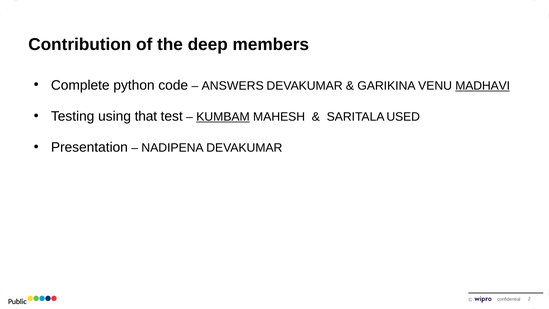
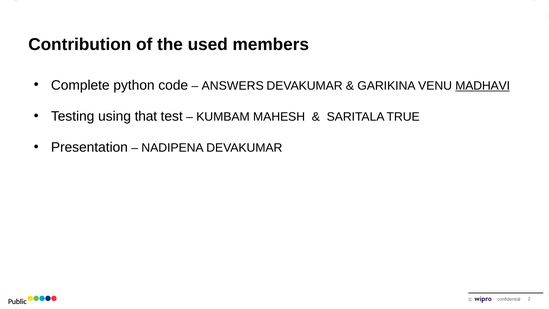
deep: deep -> used (208, 45)
KUMBAM underline: present -> none (223, 117)
USED: USED -> TRUE (403, 117)
